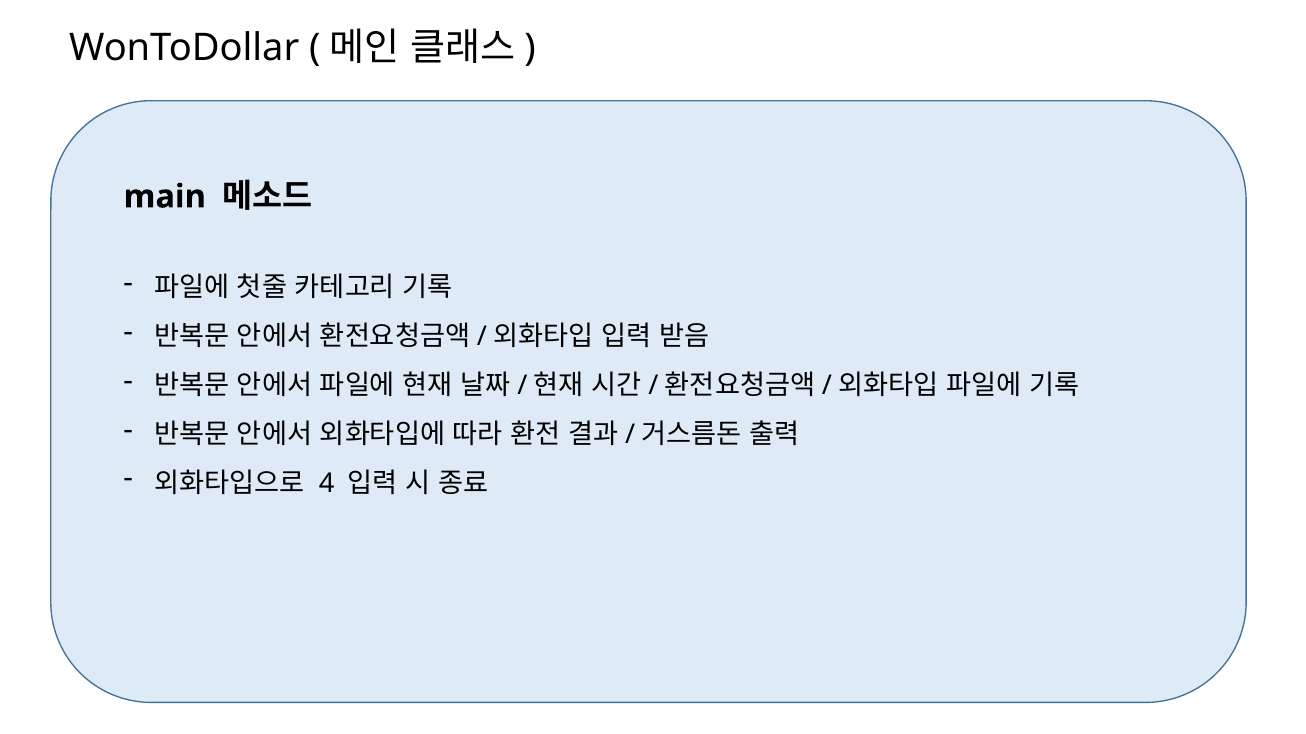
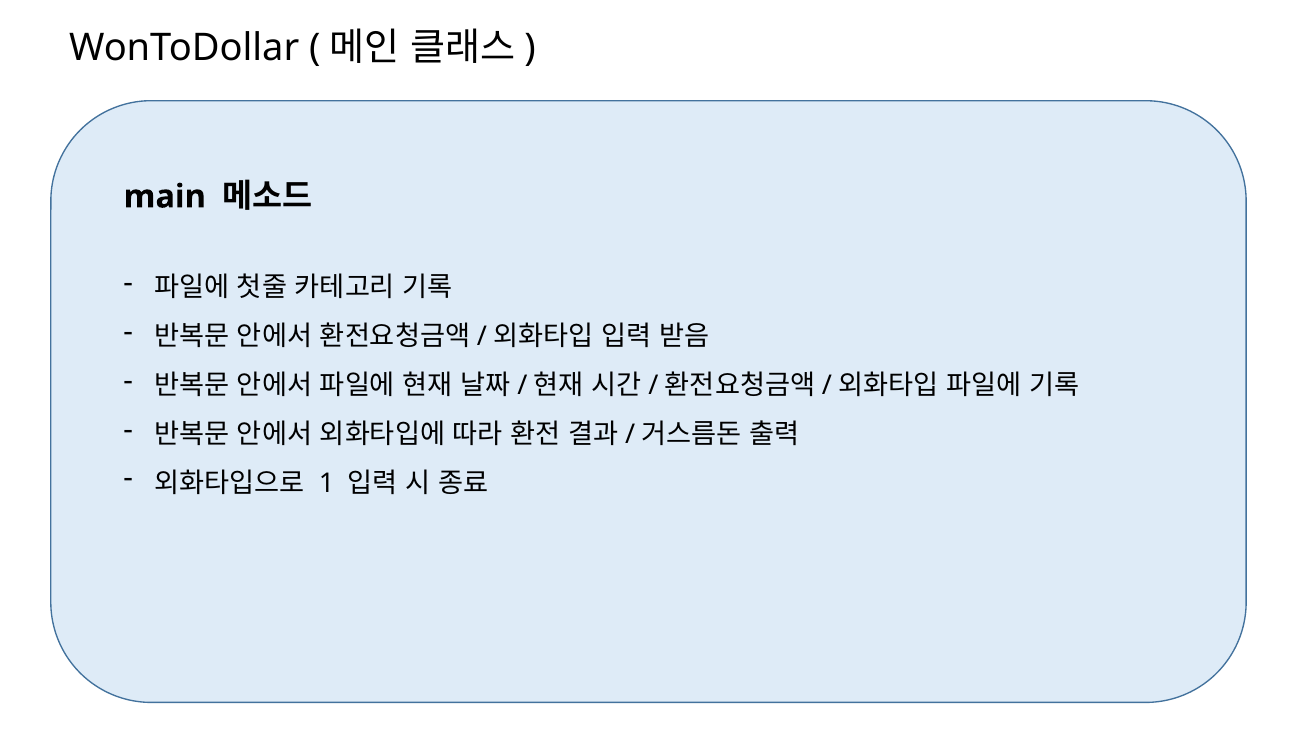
4: 4 -> 1 (327, 484)
